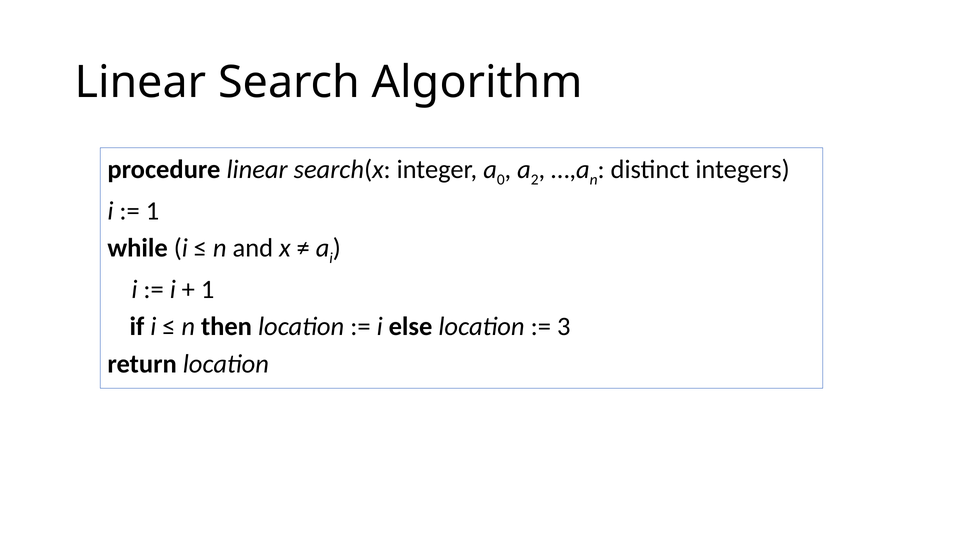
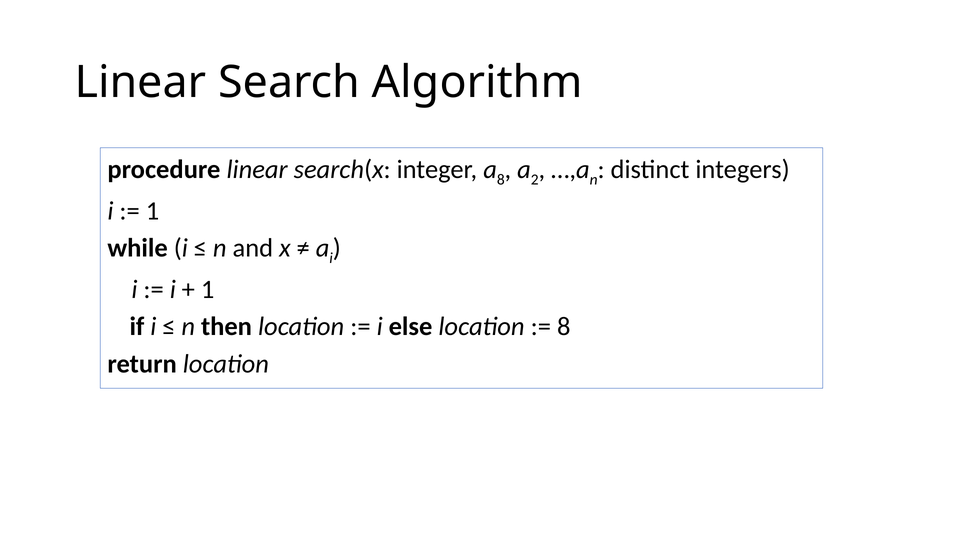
0: 0 -> 8 (501, 179)
3: 3 -> 8 (564, 326)
